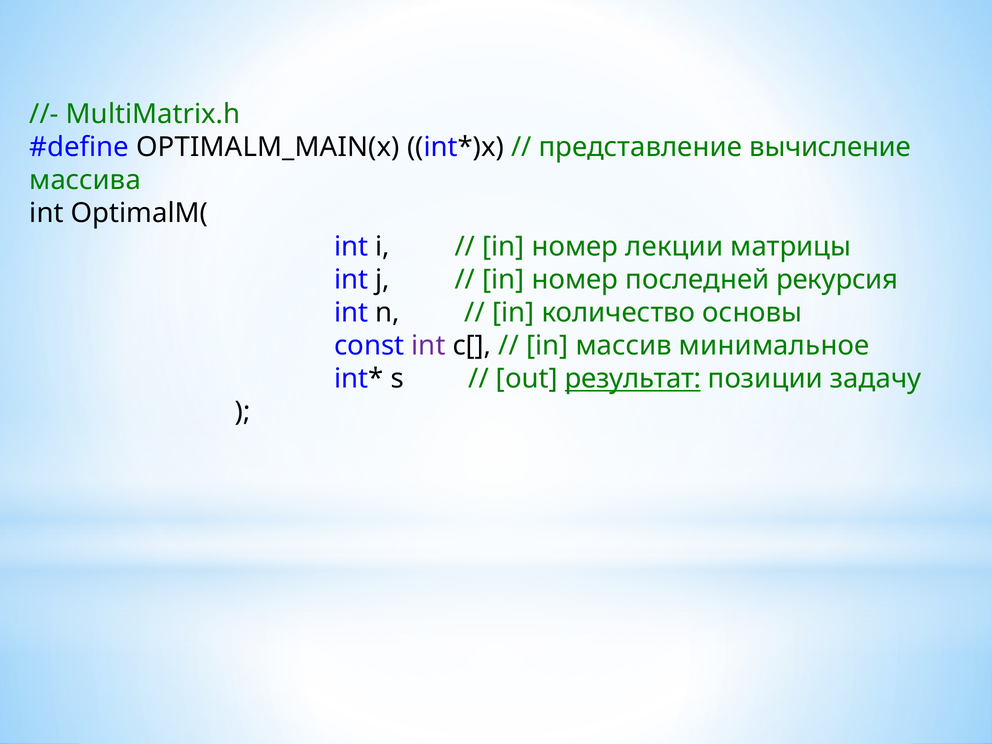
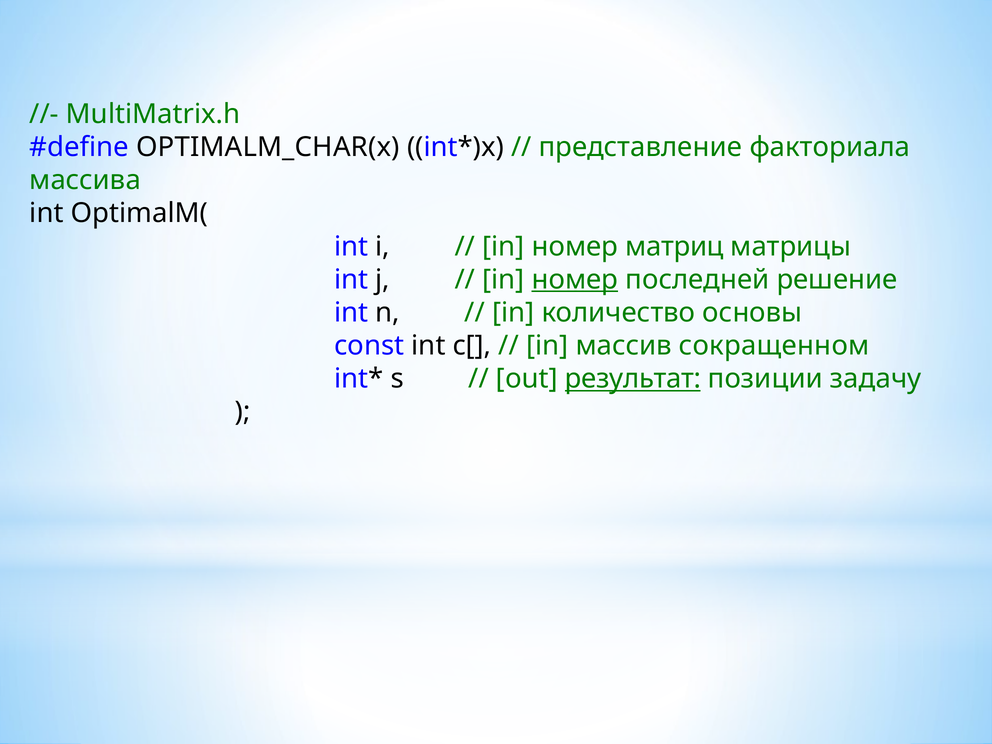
OPTIMALM_MAIN(x: OPTIMALM_MAIN(x -> OPTIMALM_CHAR(x (268, 147)
вычисление: вычисление -> факториала (830, 147)
лекции: лекции -> матриц (674, 246)
номер underline: none -> present (575, 280)
рекурсия: рекурсия -> решение (837, 280)
int colour: purple -> black (428, 346)
минимальное: минимальное -> сокращенном (774, 346)
